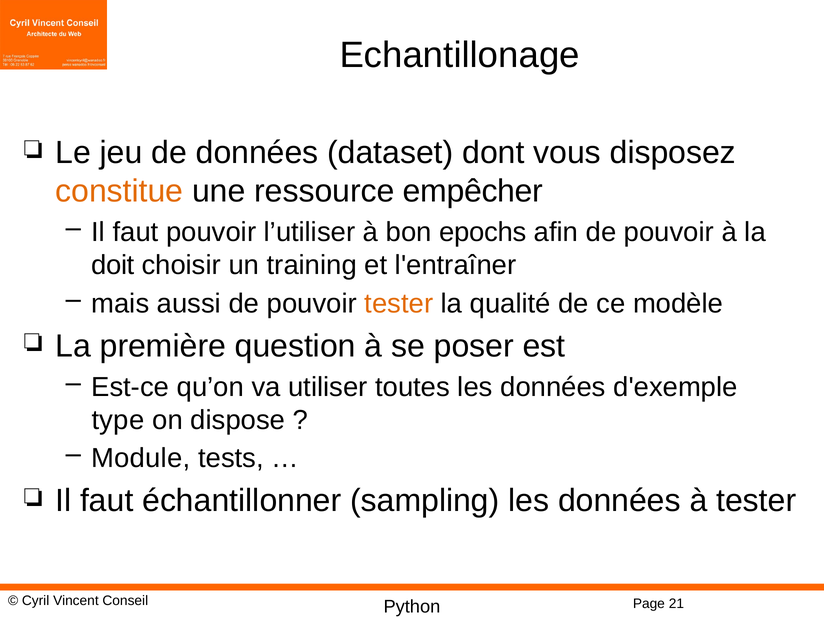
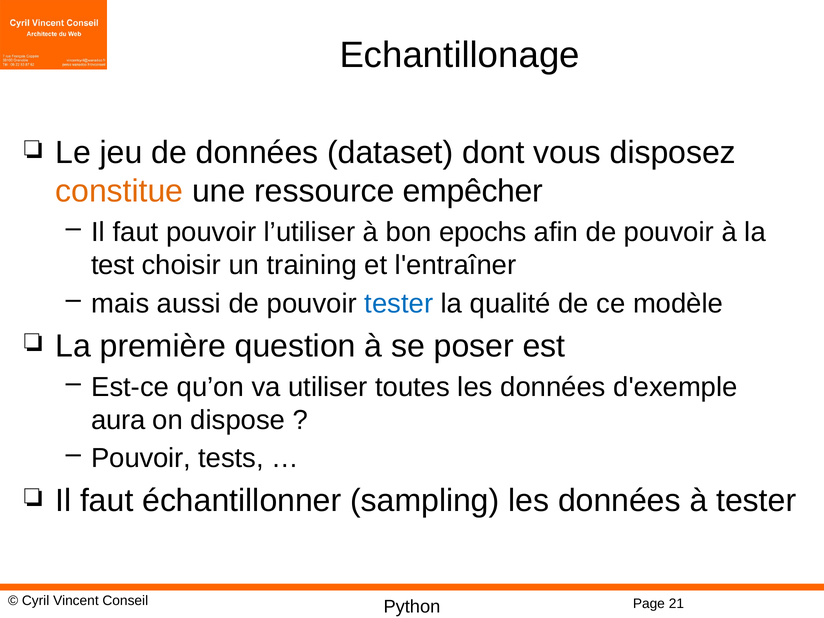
doit: doit -> test (113, 265)
tester colour: orange -> blue (399, 304)
type: type -> aura (118, 420)
Module: Module -> Pouvoir (141, 458)
